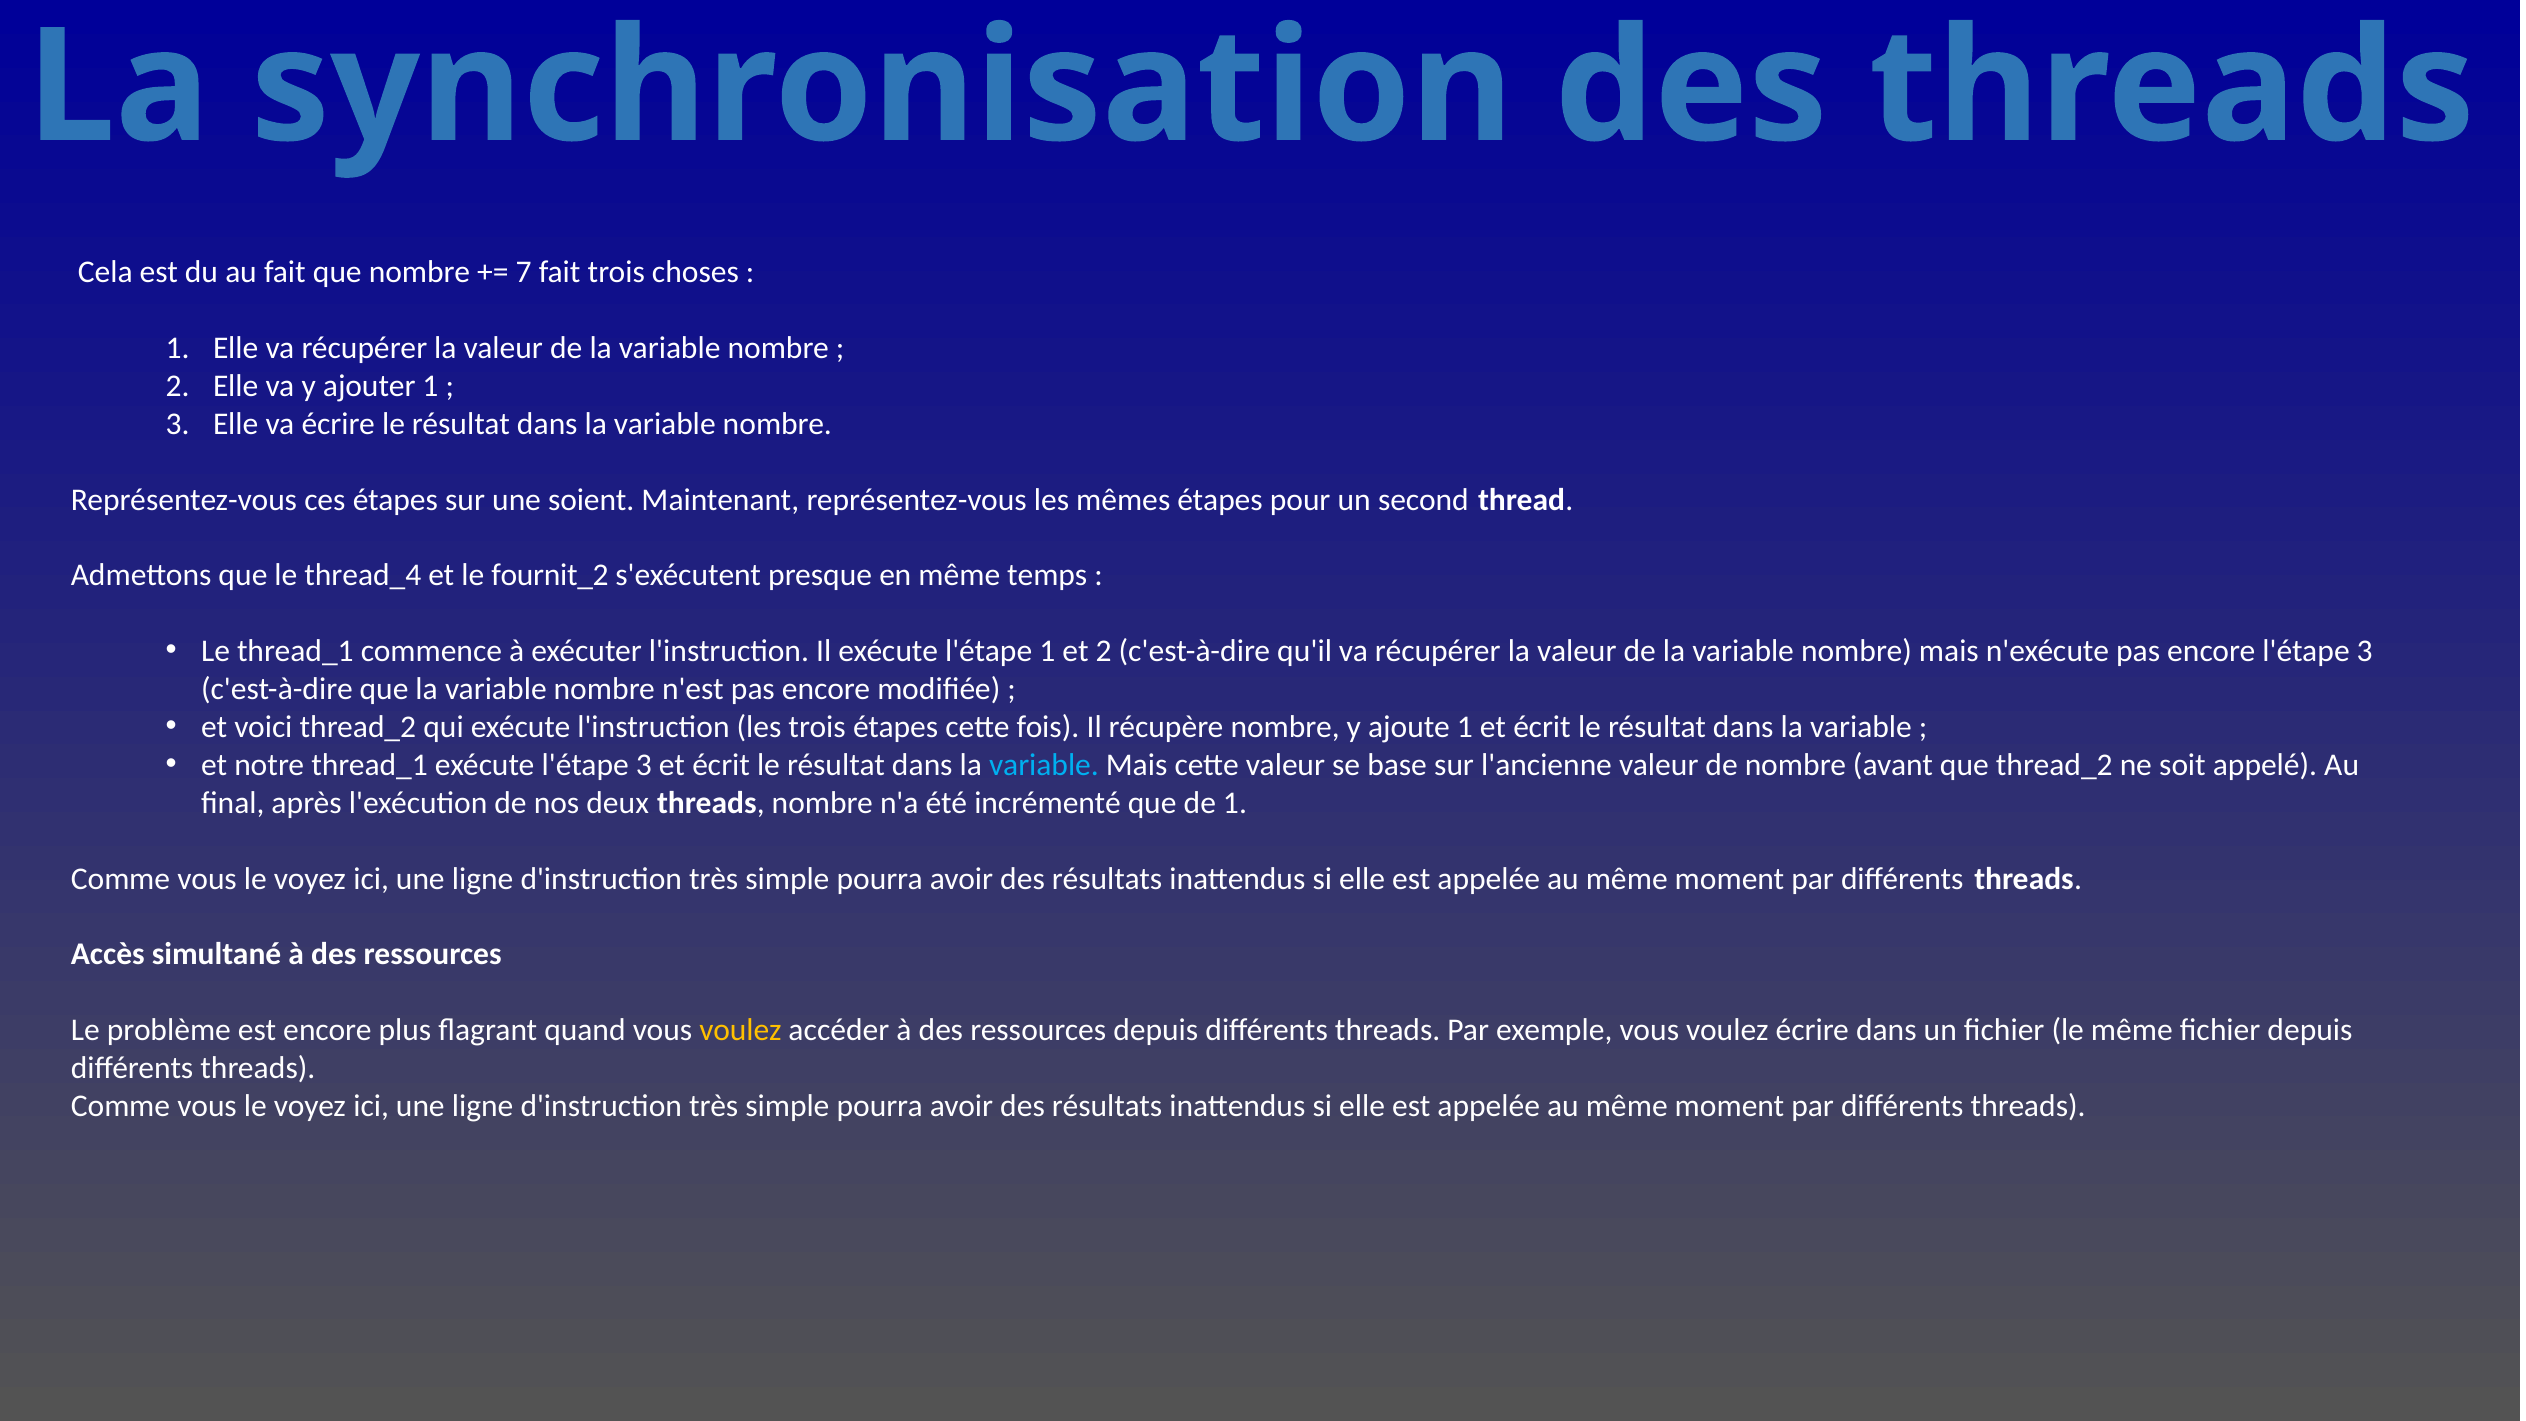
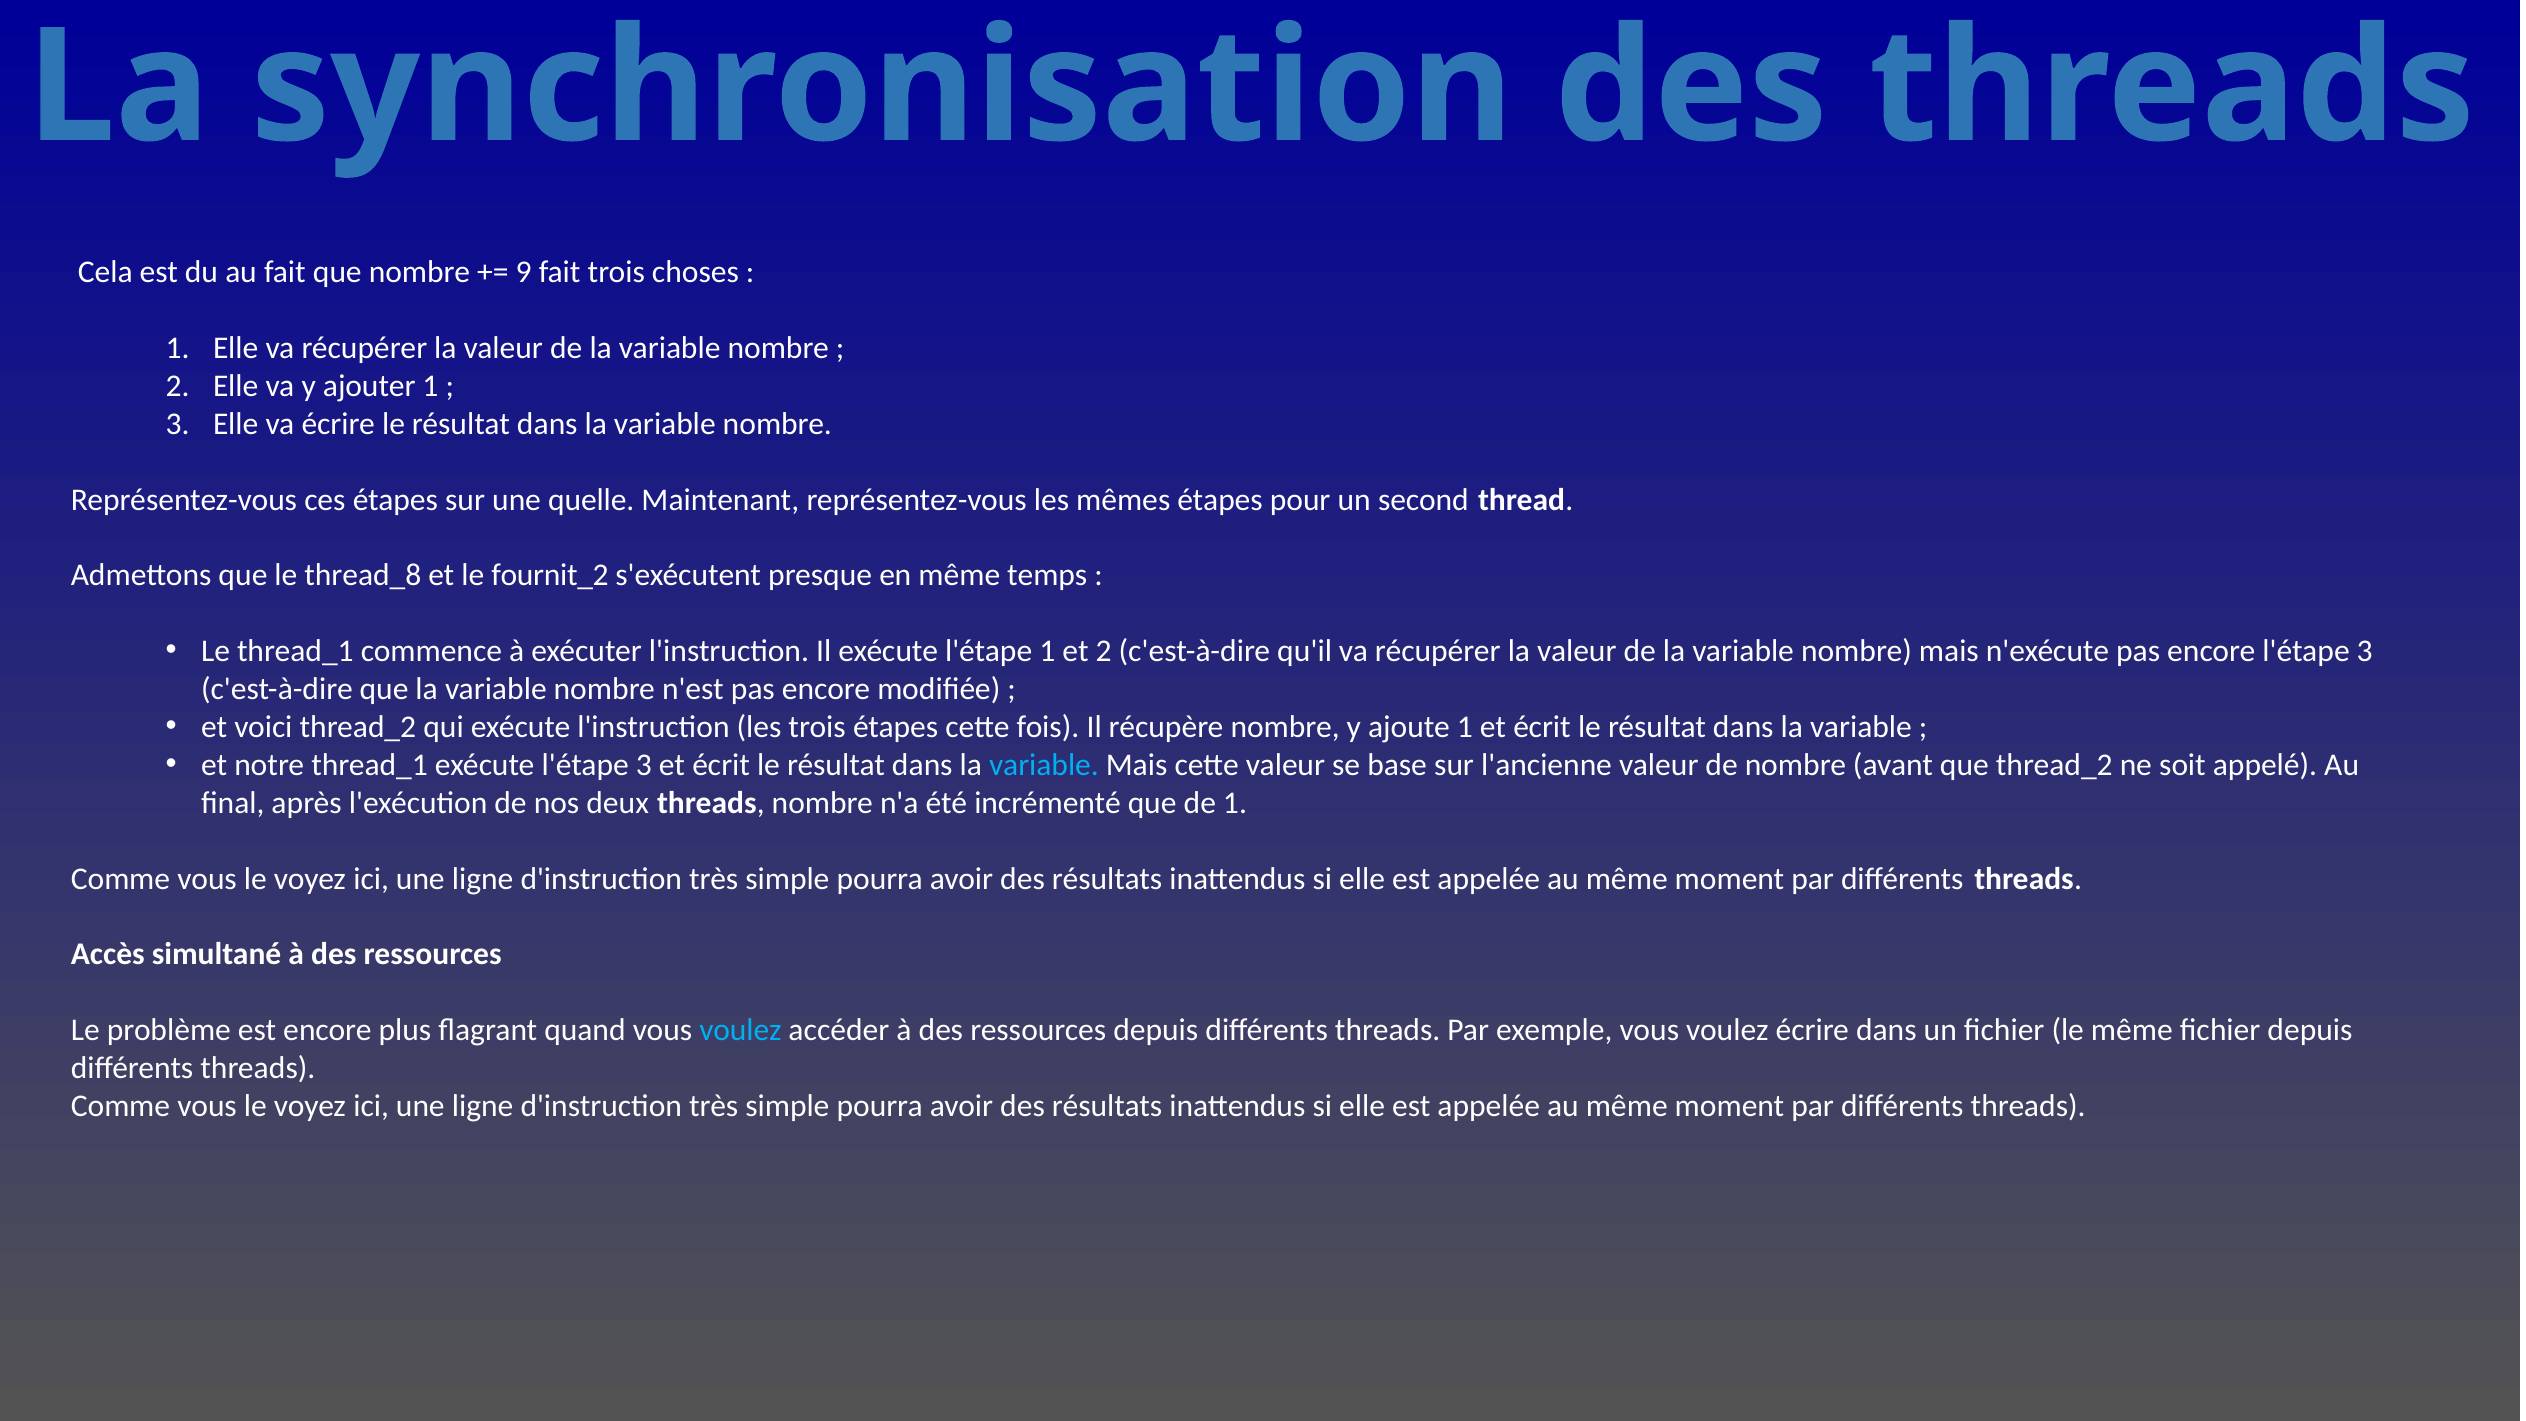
7: 7 -> 9 (523, 272)
soient: soient -> quelle (591, 500)
thread_4: thread_4 -> thread_8 (363, 575)
voulez colour: yellow -> light blue (740, 1030)
